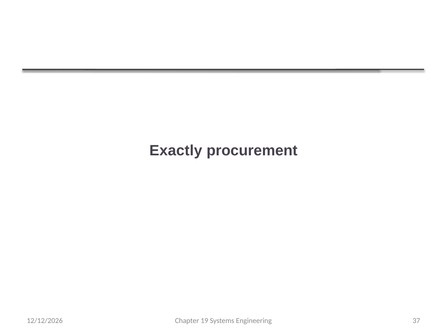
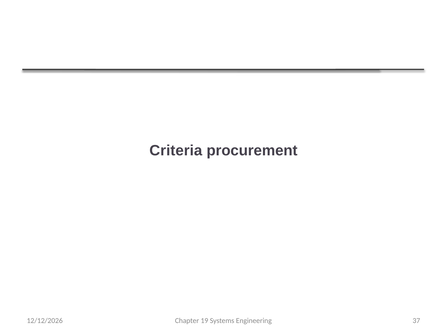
Exactly: Exactly -> Criteria (176, 150)
